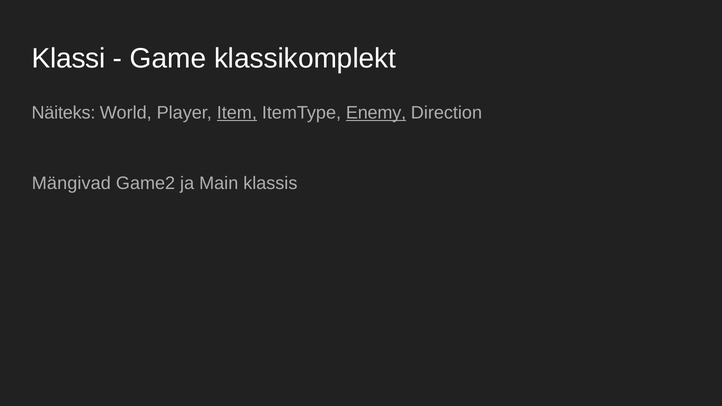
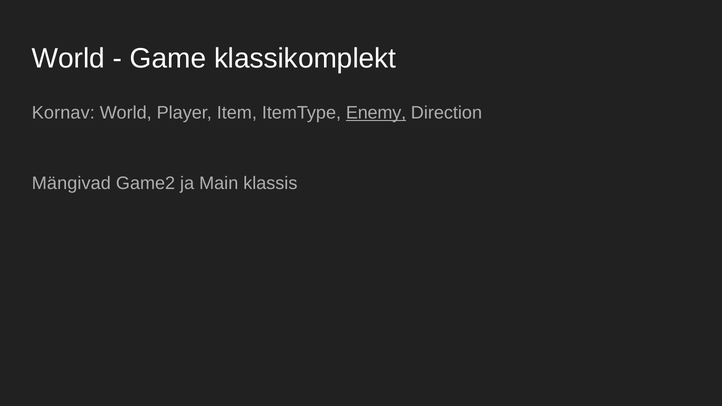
Klassi: Klassi -> World (68, 58)
Näiteks: Näiteks -> Kornav (63, 113)
Item underline: present -> none (237, 113)
